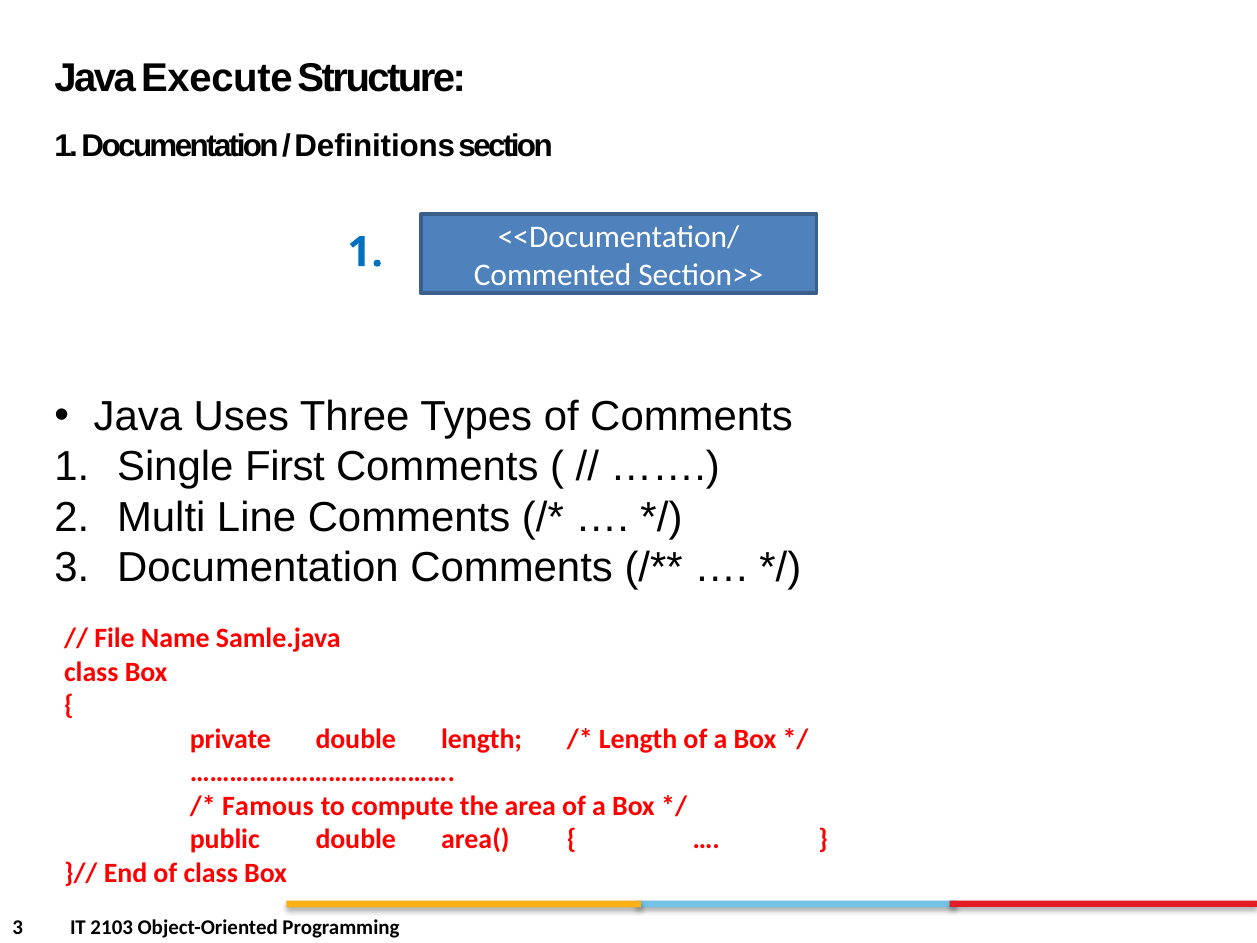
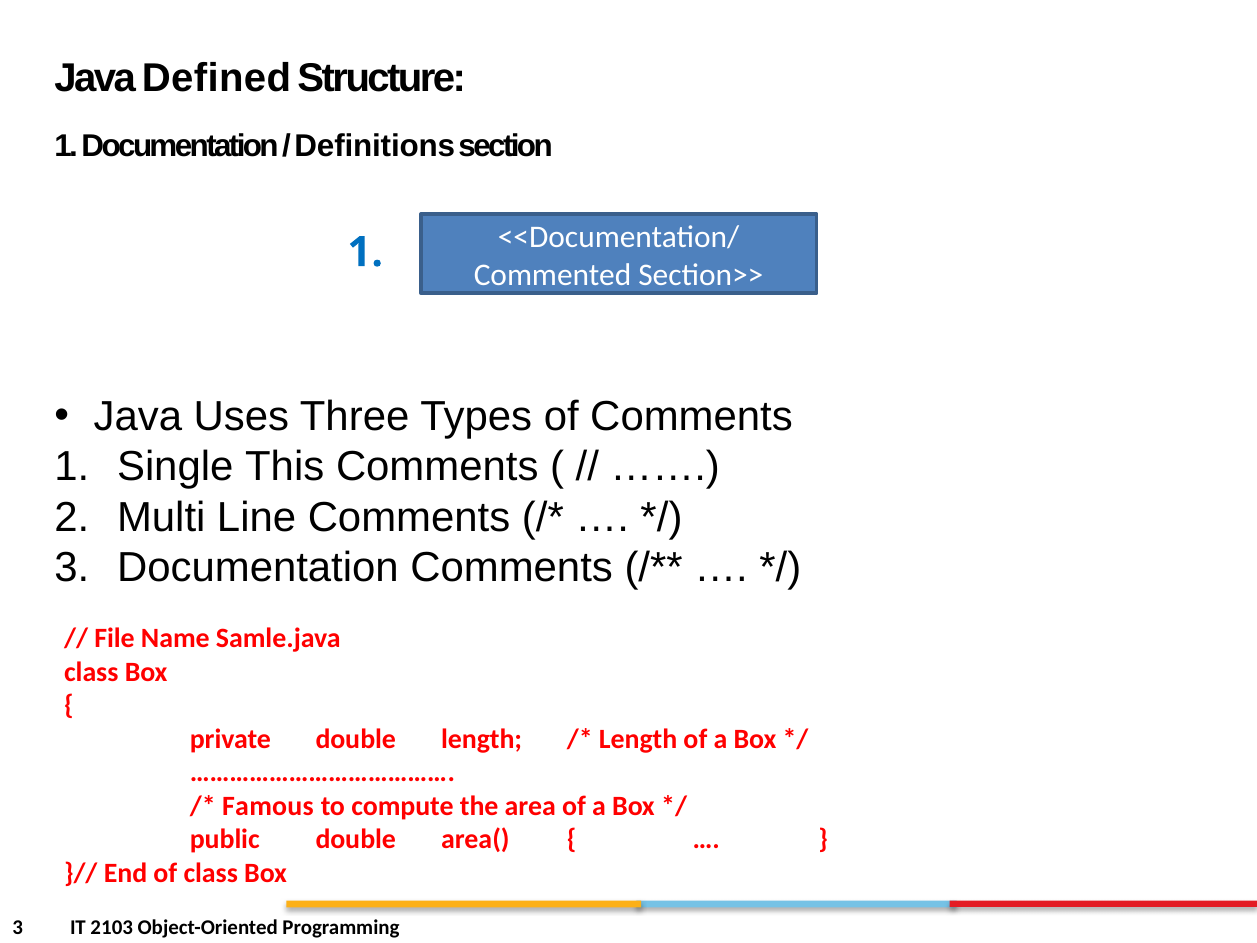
Execute: Execute -> Defined (216, 78)
First: First -> This (285, 467)
